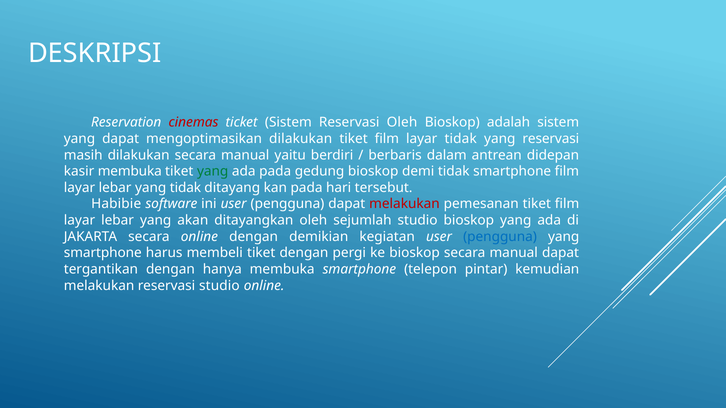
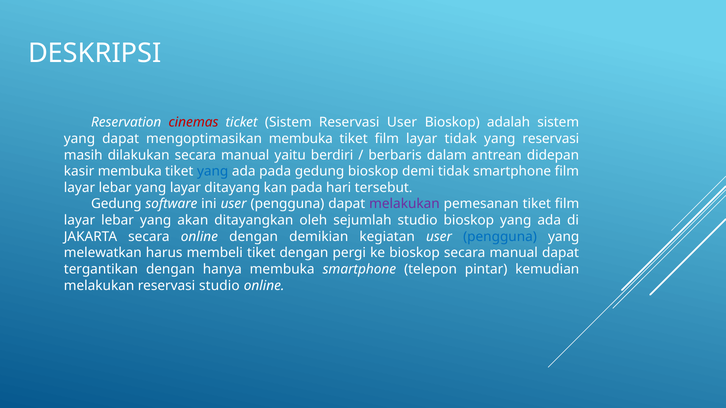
Reservasi Oleh: Oleh -> User (402, 122)
mengoptimasikan dilakukan: dilakukan -> membuka (301, 139)
yang colour: green -> blue (213, 172)
yang tidak: tidak -> layar (185, 188)
Habibie: Habibie -> Gedung (116, 204)
melakukan colour: red -> purple (404, 204)
smartphone: smartphone -> melewatkan (103, 253)
